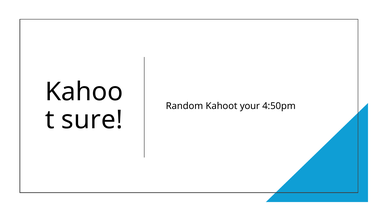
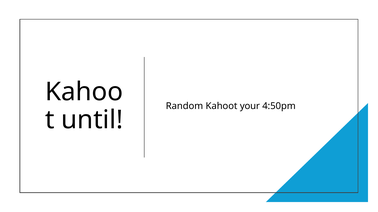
sure: sure -> until (92, 120)
